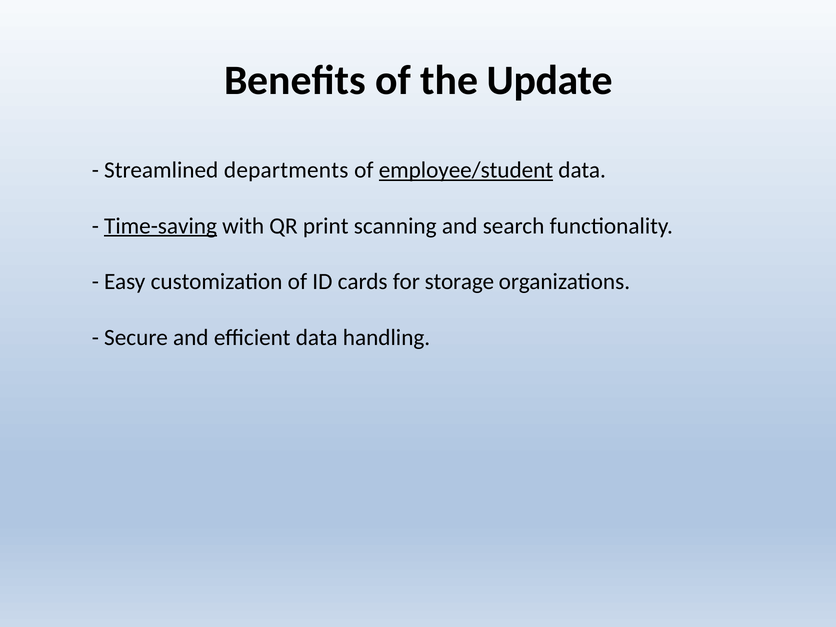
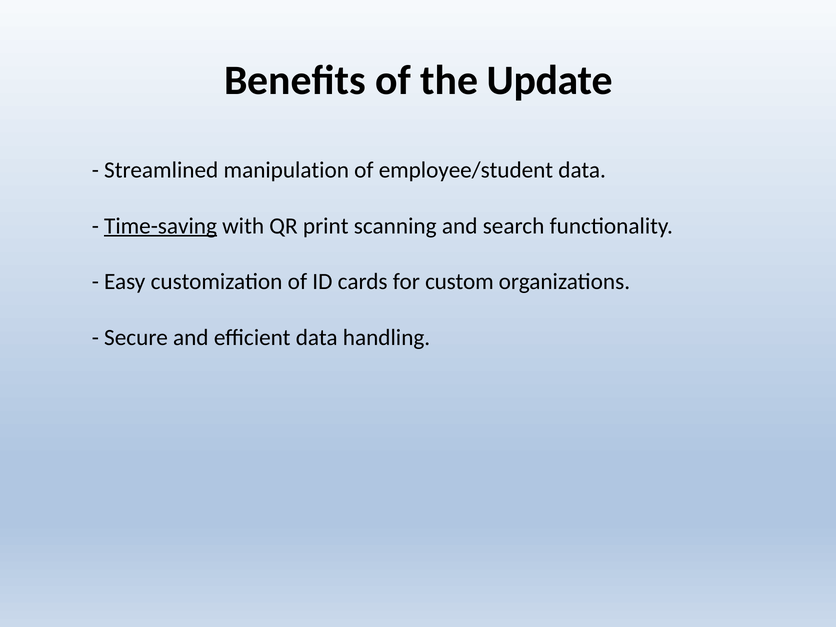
departments: departments -> manipulation (286, 170)
employee/student underline: present -> none (466, 170)
storage: storage -> custom (459, 282)
